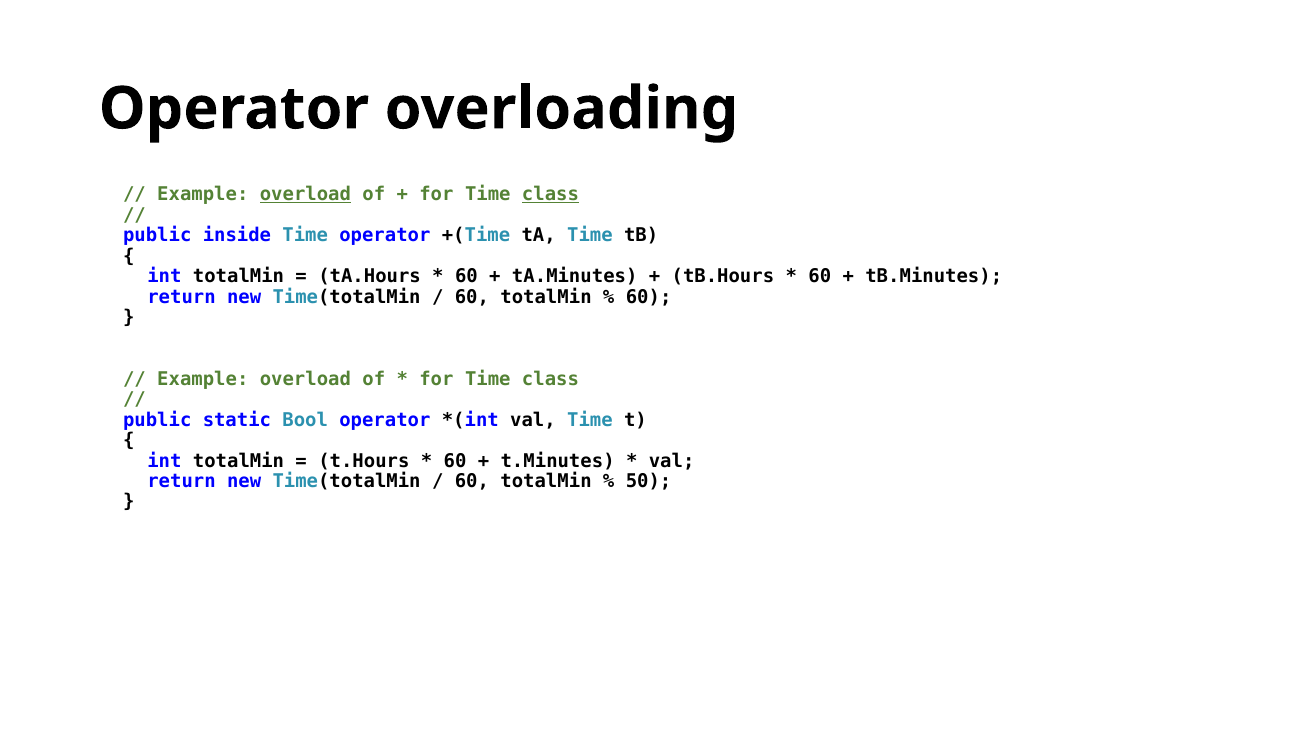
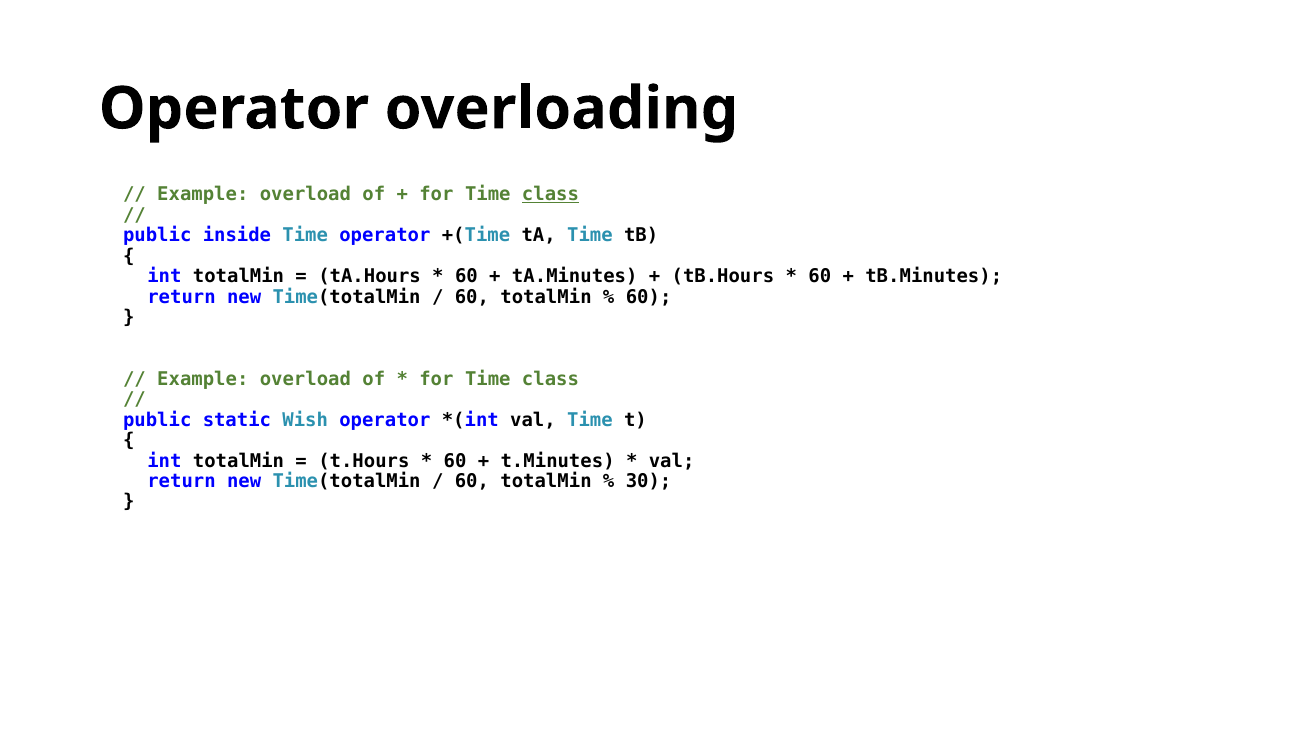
overload underline: present -> none (305, 195)
Bool: Bool -> Wish (305, 420)
50: 50 -> 30 (649, 481)
